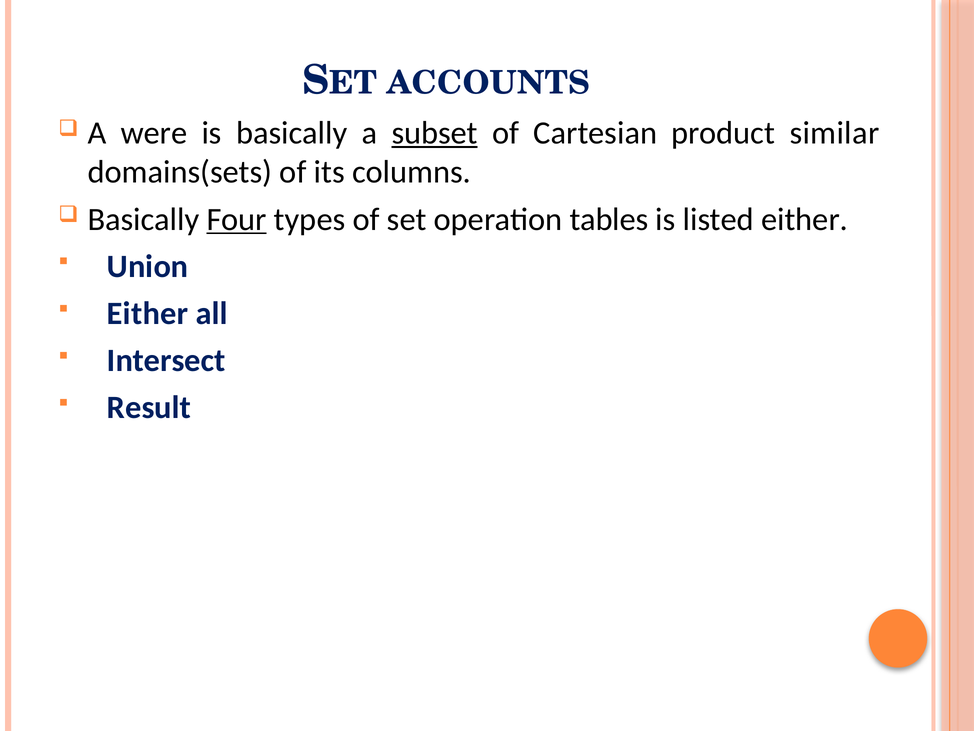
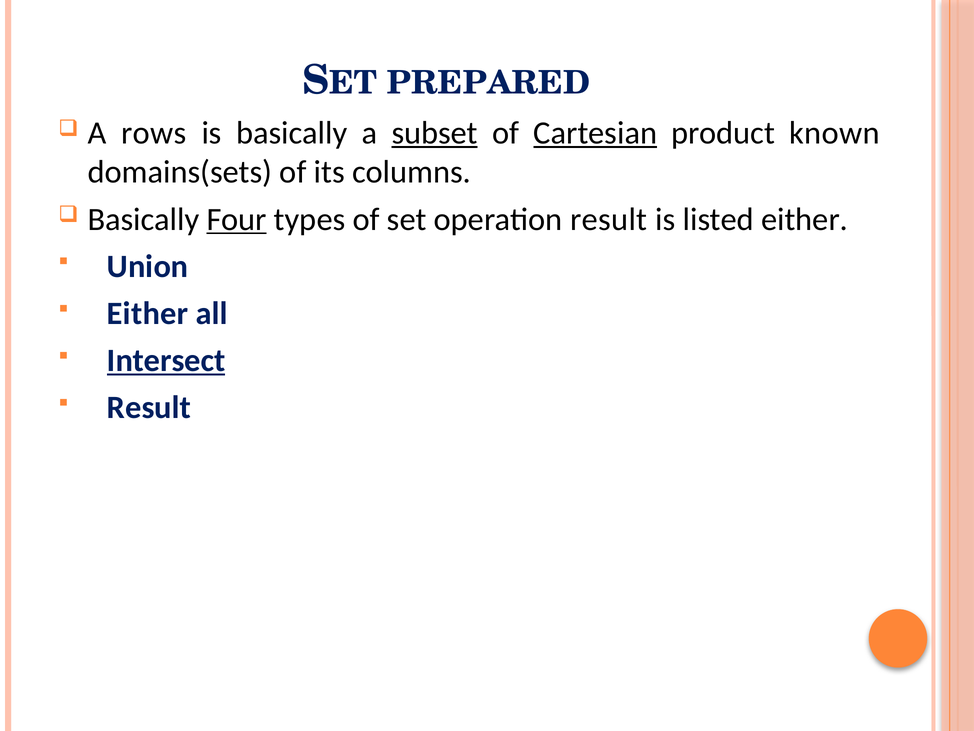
ACCOUNTS: ACCOUNTS -> PREPARED (488, 83)
were: were -> rows (154, 133)
Cartesian underline: none -> present (595, 133)
similar: similar -> known (835, 133)
operation tables: tables -> result (609, 219)
Intersect underline: none -> present (166, 360)
